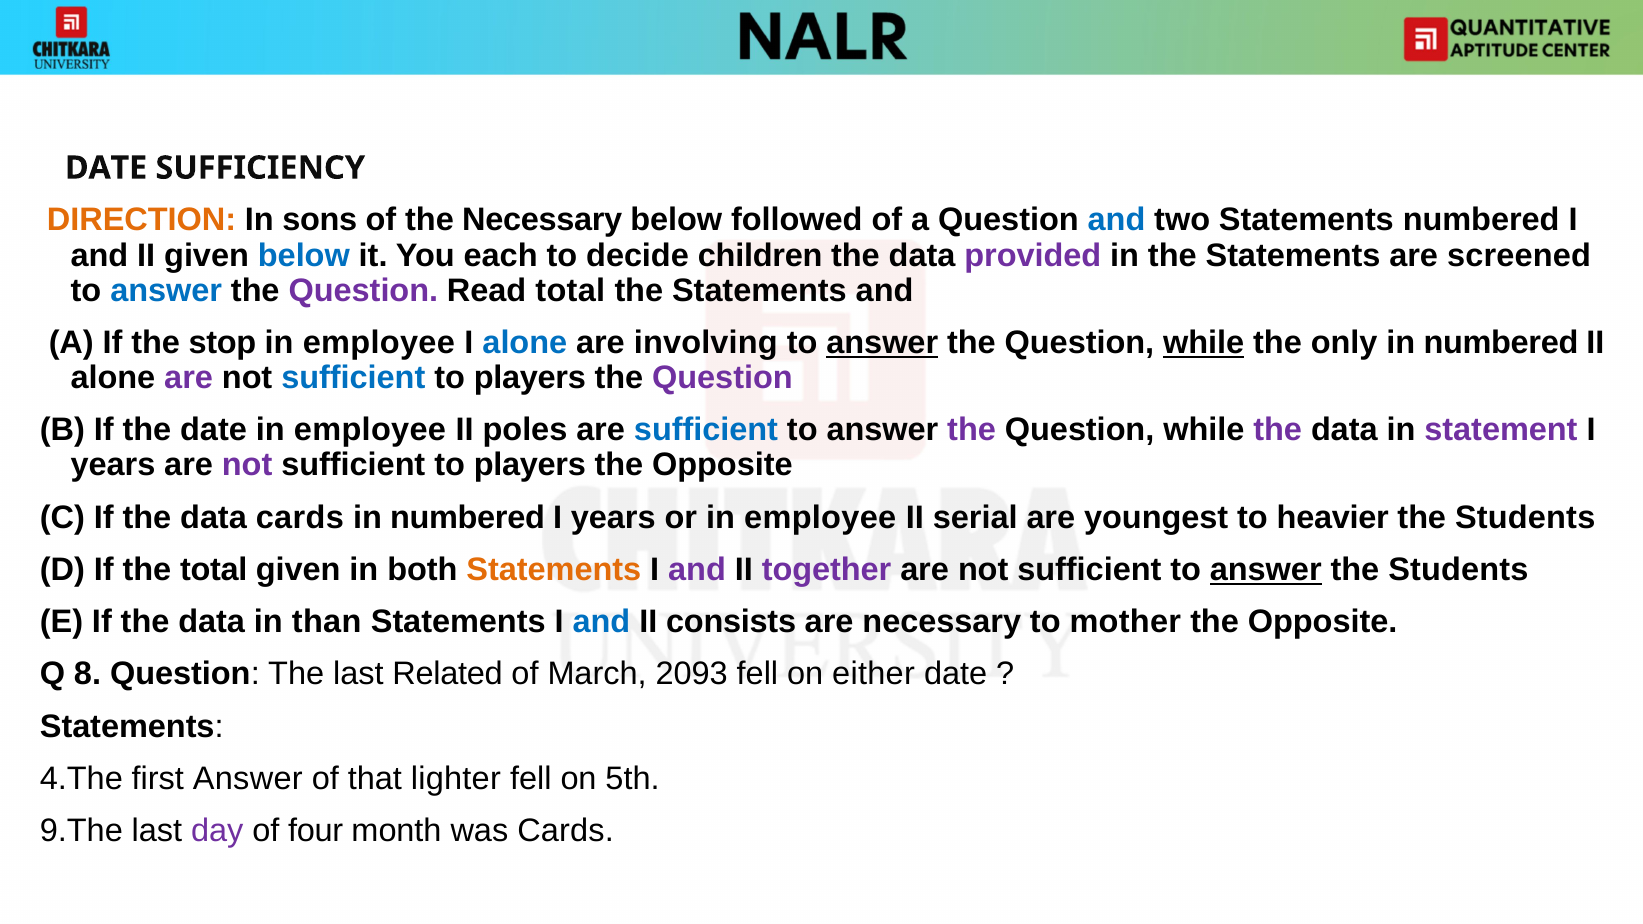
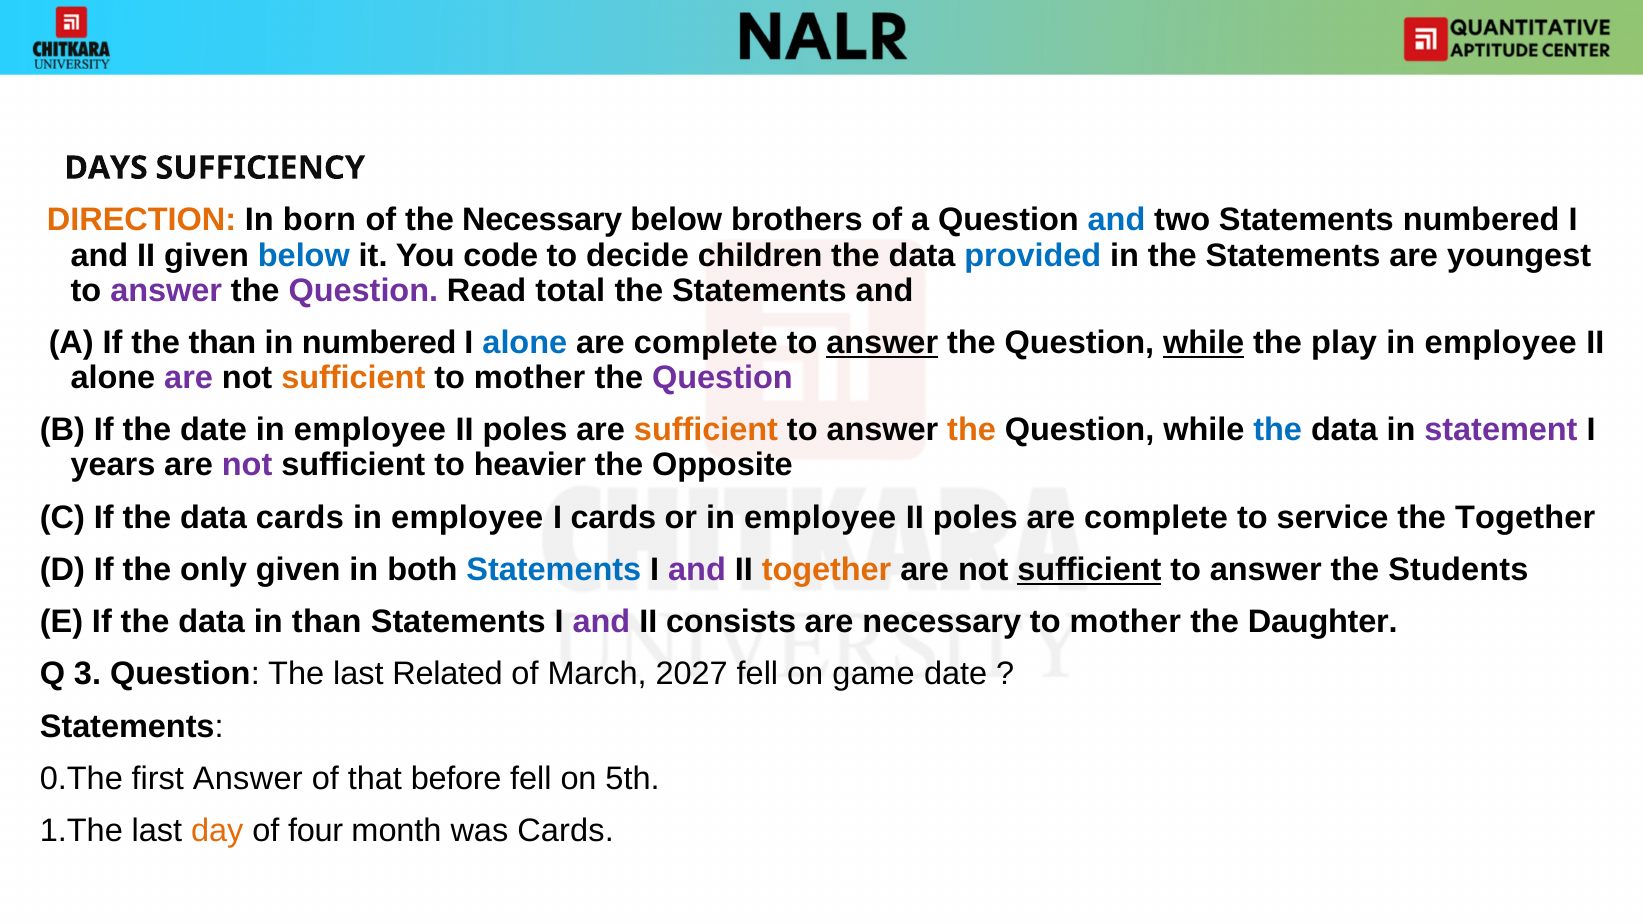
DATE: DATE -> DAYS (106, 168)
sons: sons -> born (320, 220)
followed: followed -> brothers (797, 220)
each: each -> code (501, 255)
provided colour: purple -> blue (1033, 255)
screened: screened -> youngest (1519, 255)
answer colour: blue -> purple (166, 290)
the stop: stop -> than (223, 343)
employee: employee -> numbered (379, 343)
involving: involving -> complete (706, 343)
only: only -> play (1344, 343)
numbered: numbered -> employee (1501, 343)
sufficient colour: blue -> orange (353, 378)
players: players -> mother (530, 378)
sufficient colour: blue -> orange (706, 430)
the colour: purple -> orange (972, 430)
the colour: purple -> blue (1278, 430)
players: players -> heavier (530, 465)
numbered: numbered -> employee (467, 517)
years: years -> cards (613, 517)
serial: serial -> poles (975, 517)
youngest: youngest -> complete (1156, 517)
heavier: heavier -> service (1333, 517)
Students: Students -> Together (1525, 517)
the total: total -> only (214, 570)
Statements colour: orange -> blue (554, 570)
together colour: purple -> orange (827, 570)
sufficient underline: none -> present (1089, 570)
answer underline: present -> none (1266, 570)
and colour: blue -> purple (601, 622)
Opposite: Opposite -> Daughter (1323, 622)
8: 8 -> 3 (88, 674)
2093: 2093 -> 2027 (692, 674)
either: either -> game (874, 674)
4.The: 4.The -> 0.The (81, 779)
lighter: lighter -> before (456, 779)
9.The: 9.The -> 1.The (81, 831)
day colour: purple -> orange (217, 831)
